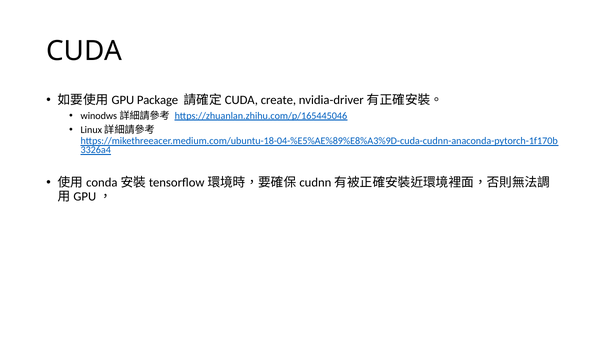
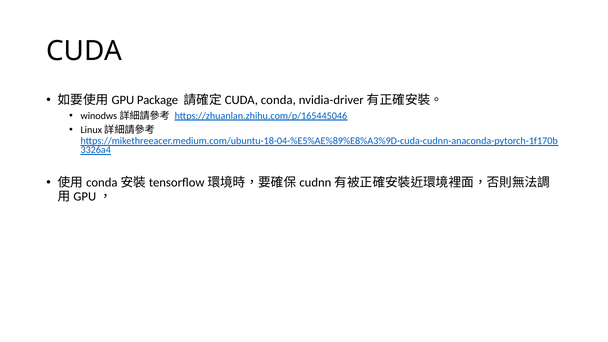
create: create -> conda (278, 100)
